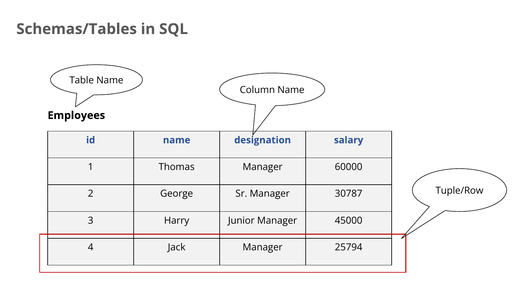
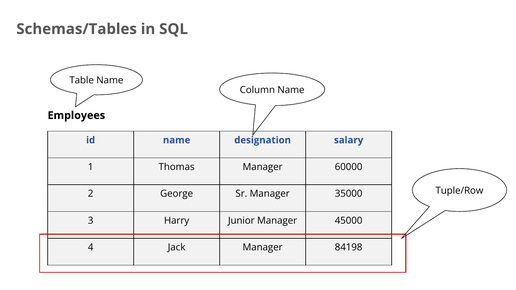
30787: 30787 -> 35000 (349, 194)
25794: 25794 -> 84198 (349, 248)
